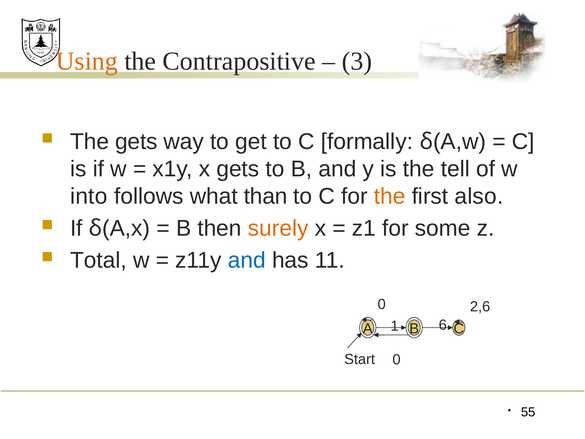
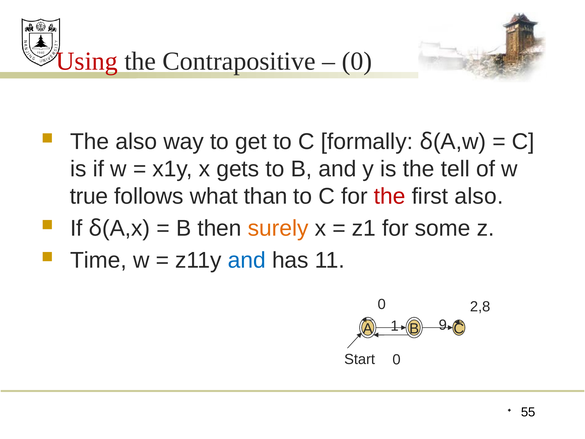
Using colour: orange -> red (87, 61)
3: 3 -> 0 (357, 61)
The gets: gets -> also (136, 142)
into: into -> true (89, 196)
the colour: orange -> red (390, 196)
Total: Total -> Time (98, 260)
2,6: 2,6 -> 2,8 (480, 307)
6: 6 -> 9 (443, 325)
